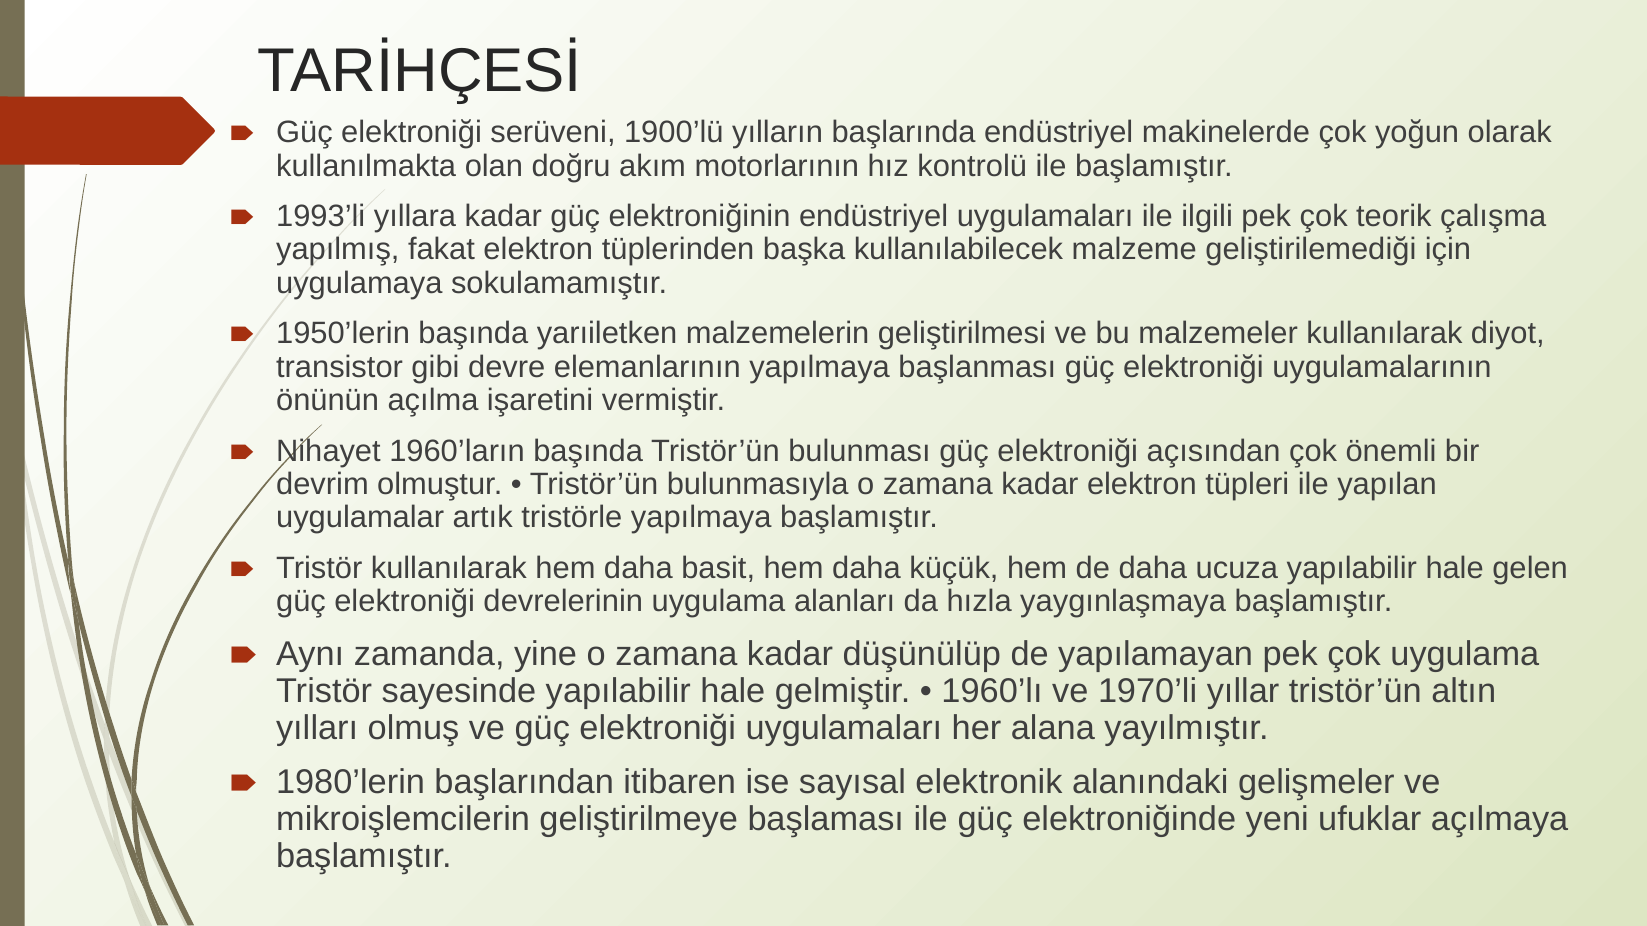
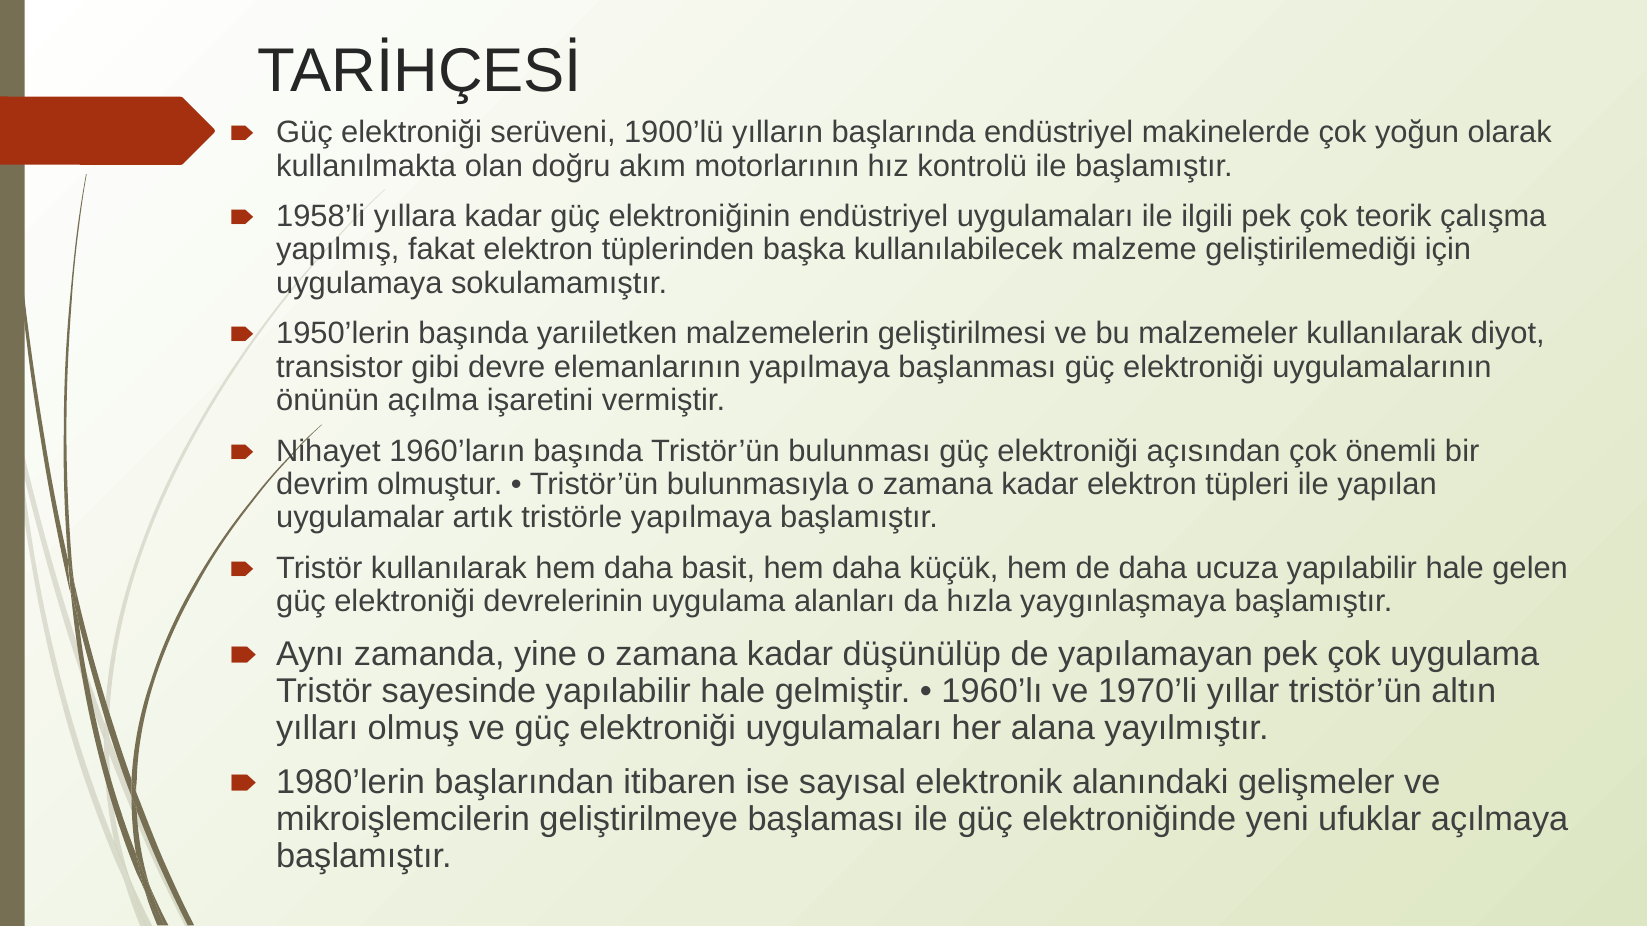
1993’li: 1993’li -> 1958’li (321, 217)
